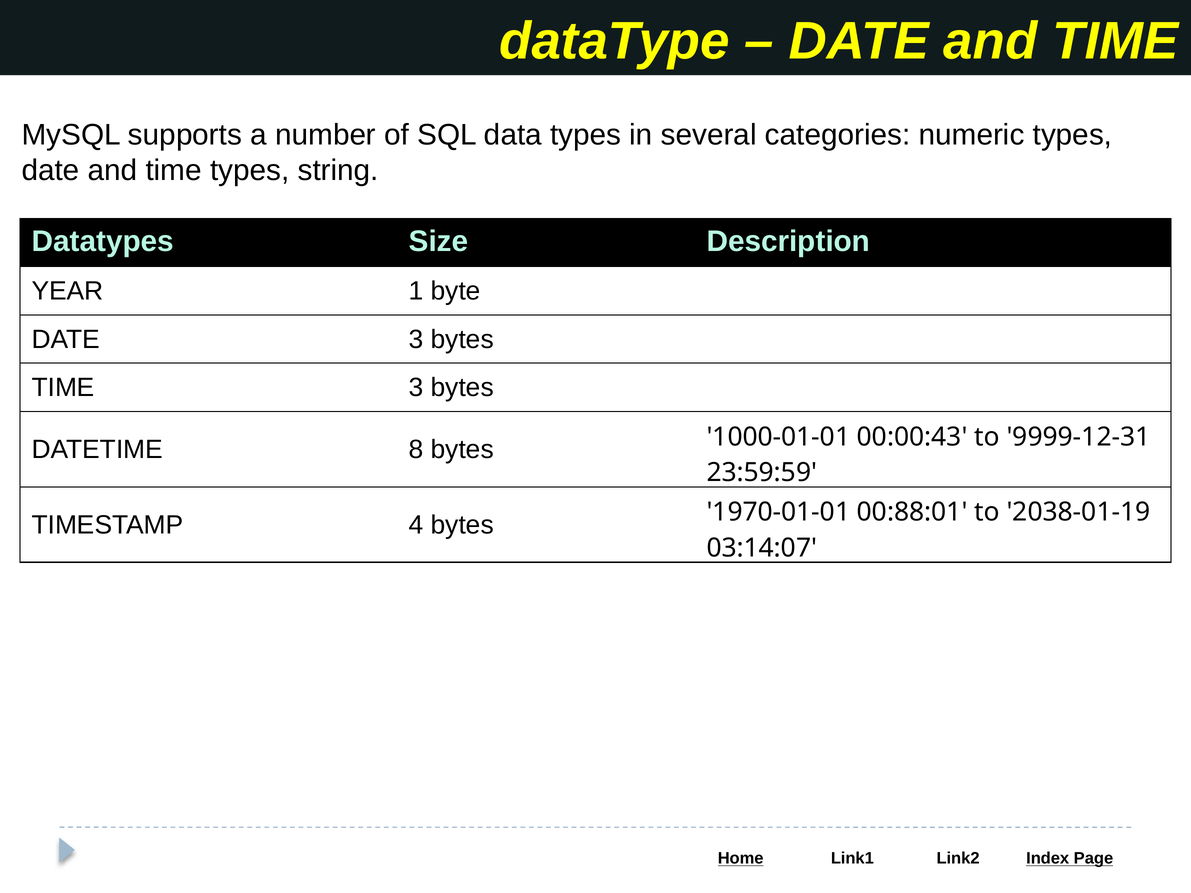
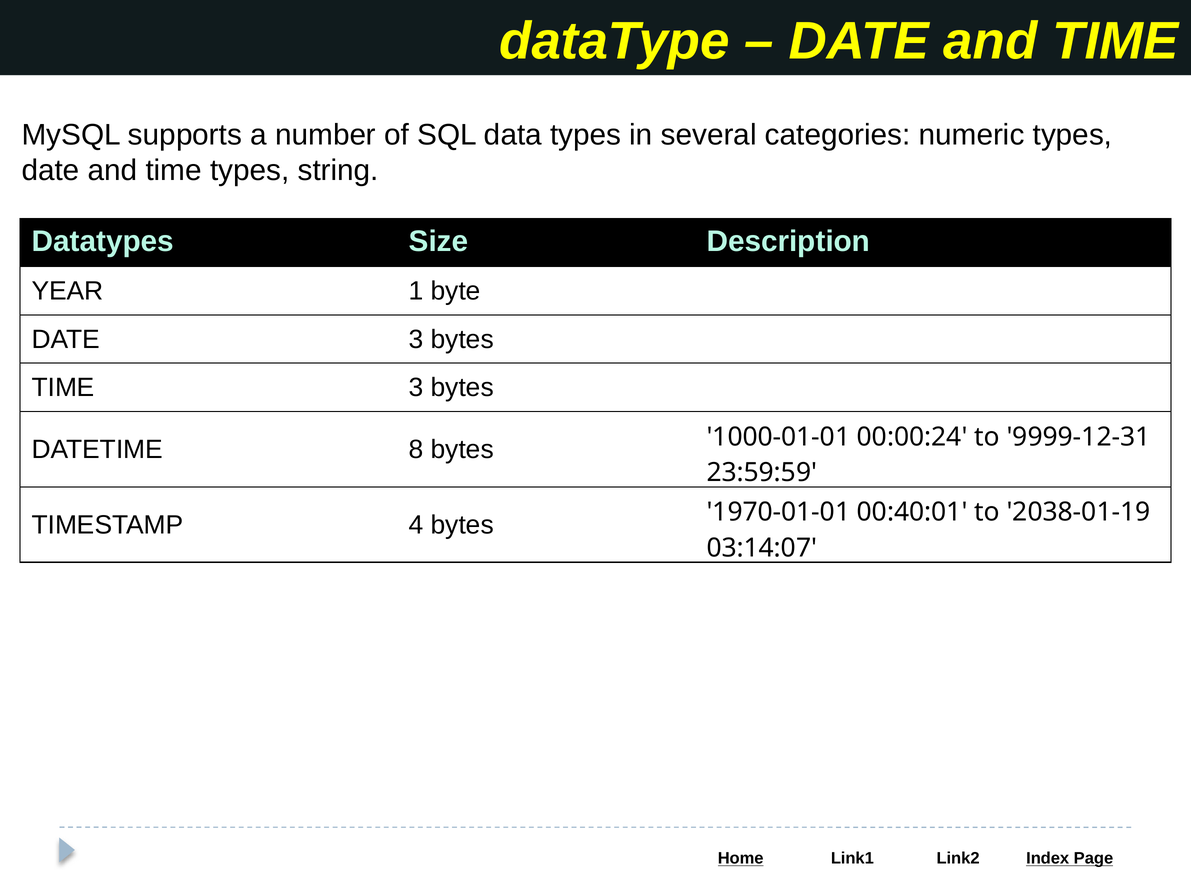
00:00:43: 00:00:43 -> 00:00:24 (912, 437)
00:88:01: 00:88:01 -> 00:40:01 (912, 512)
